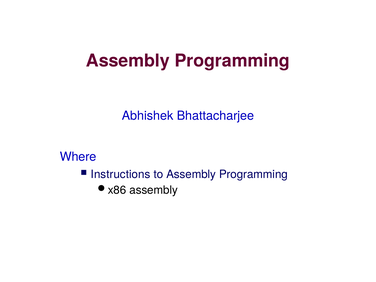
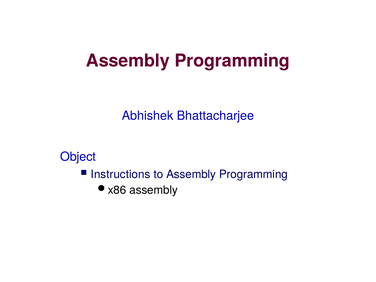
Where: Where -> Object (78, 157)
